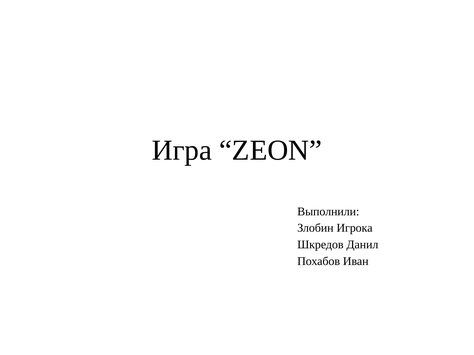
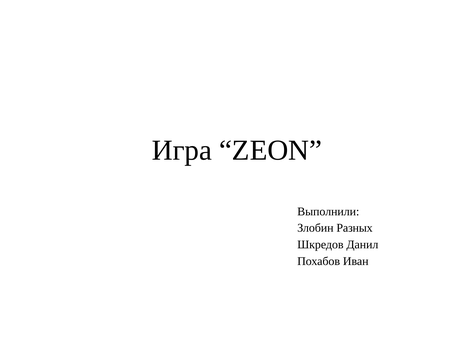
Игрока: Игрока -> Разных (355, 228)
